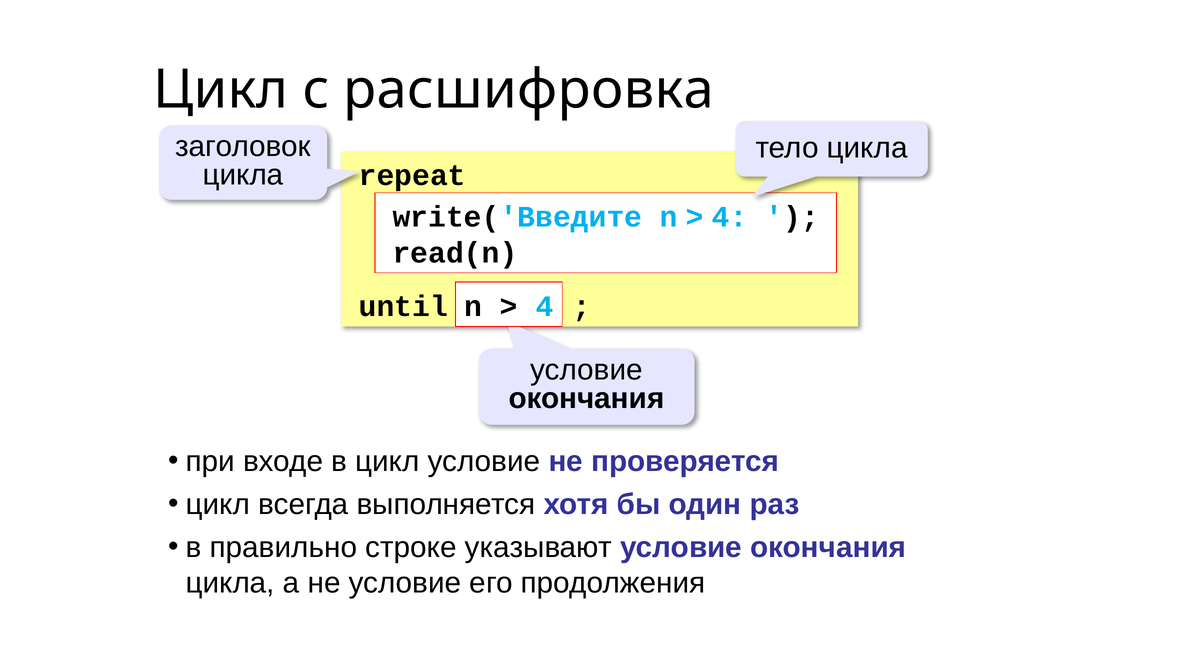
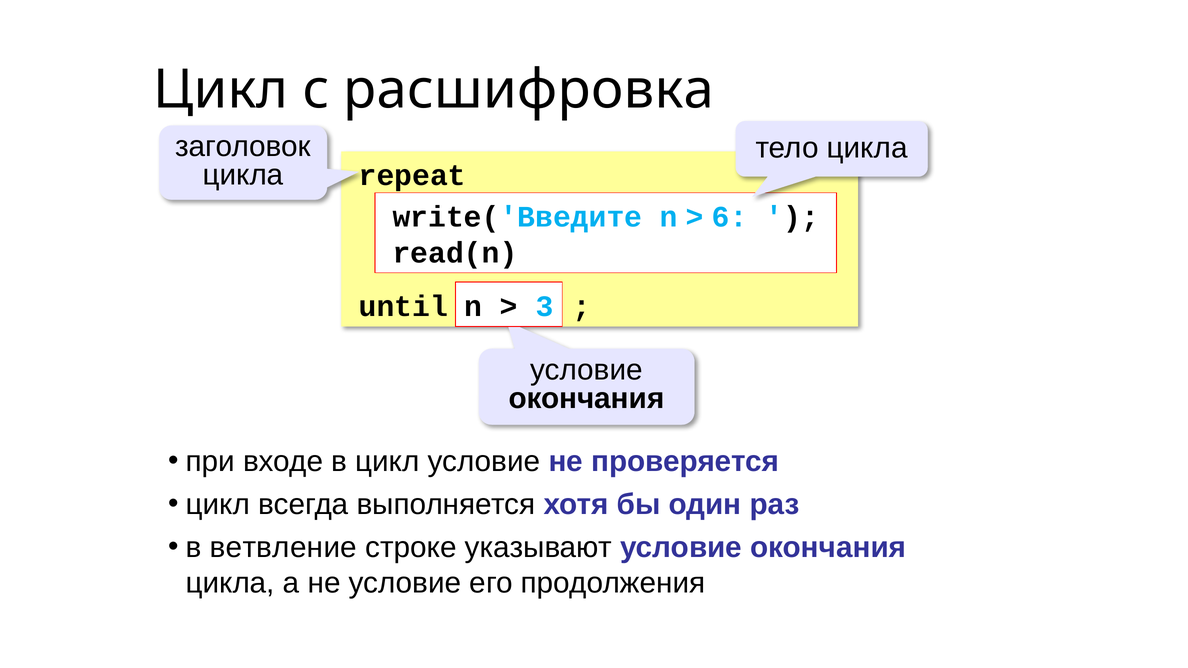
4: 4 -> 6 (730, 217)
4: 4 -> 3 (544, 307)
правильно: правильно -> ветвление (283, 548)
